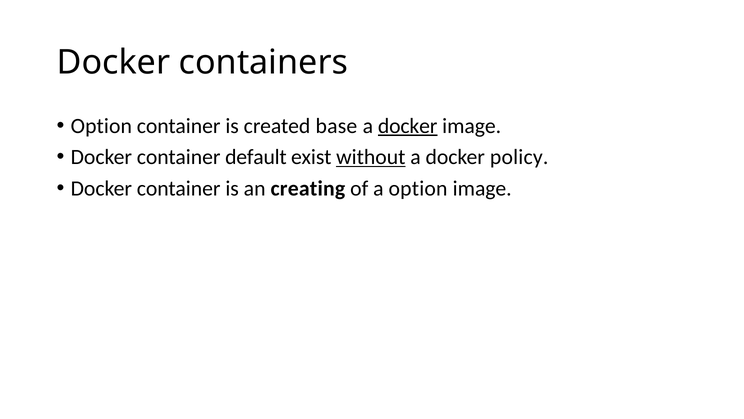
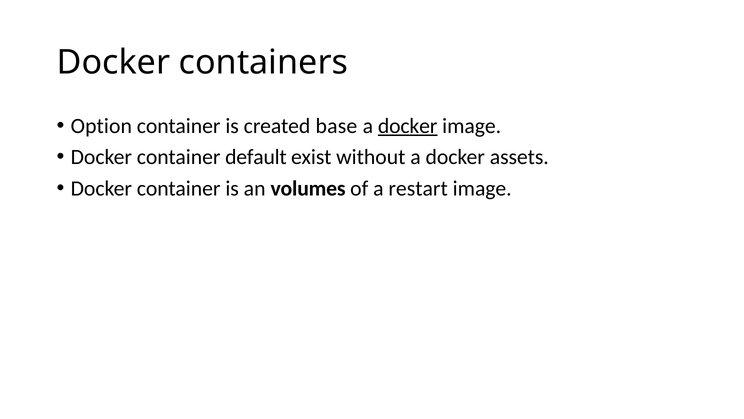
without underline: present -> none (371, 157)
policy: policy -> assets (519, 157)
creating: creating -> volumes (308, 188)
a option: option -> restart (418, 188)
